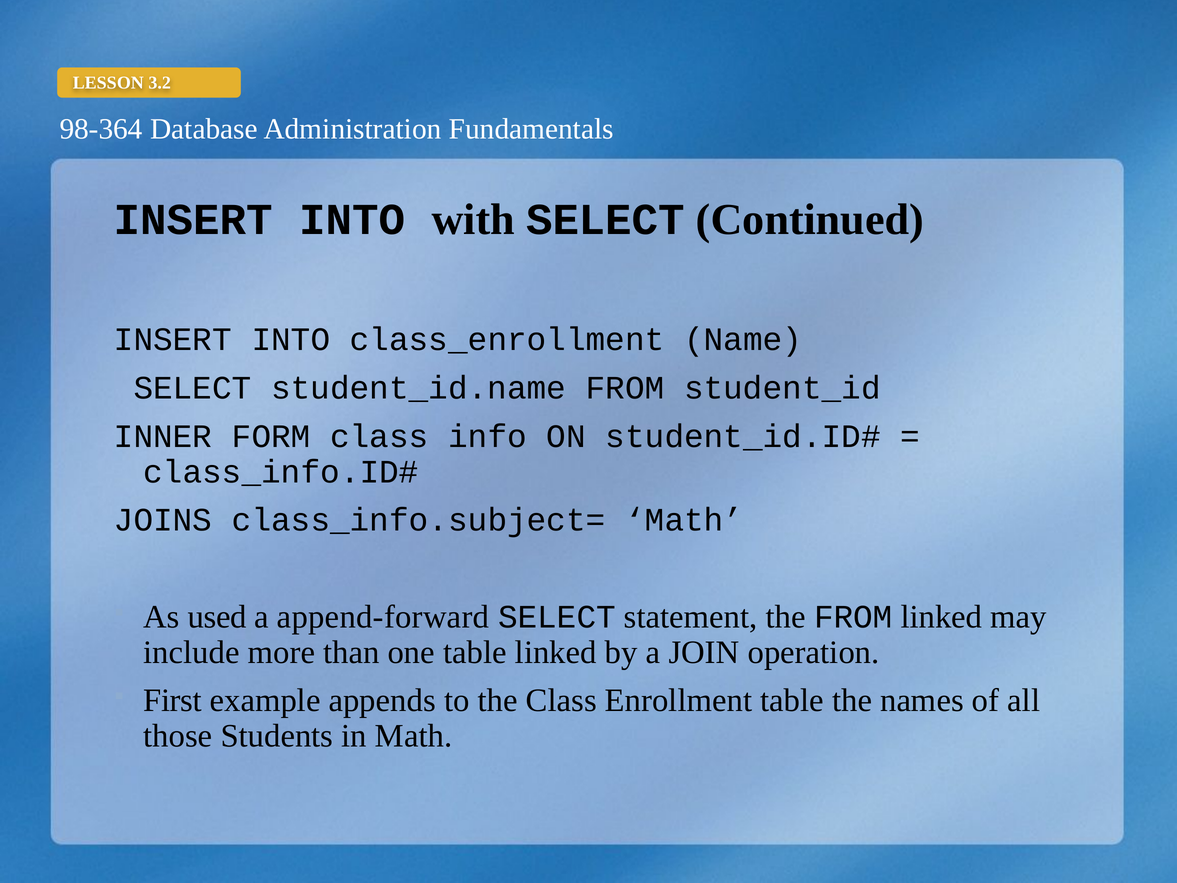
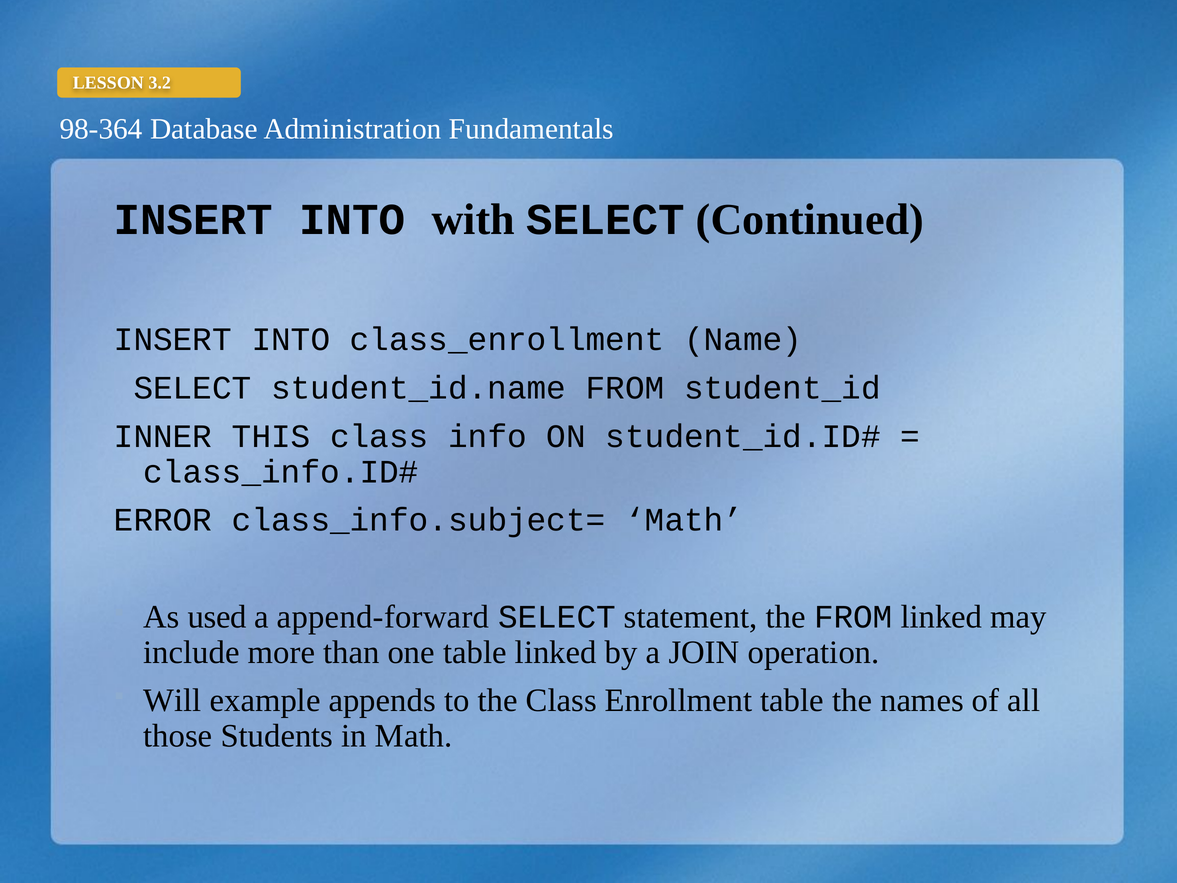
FORM: FORM -> THIS (271, 436)
JOINS: JOINS -> ERROR (163, 520)
First: First -> Will (172, 700)
